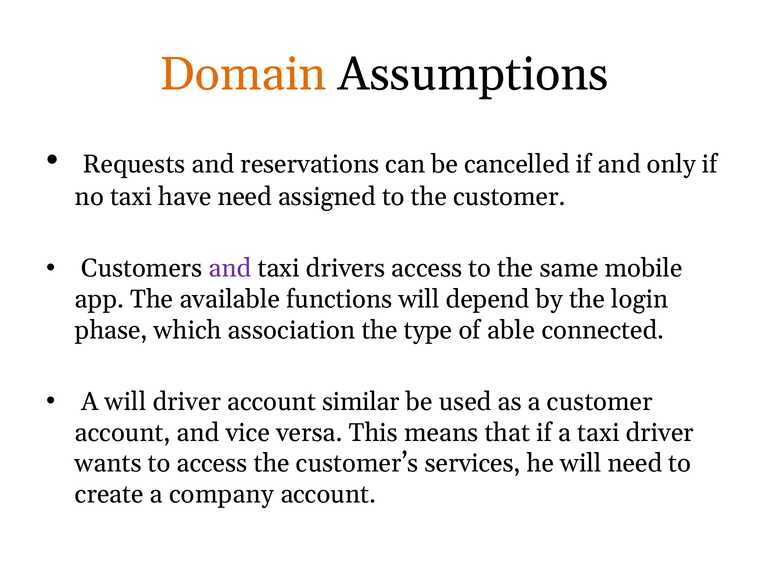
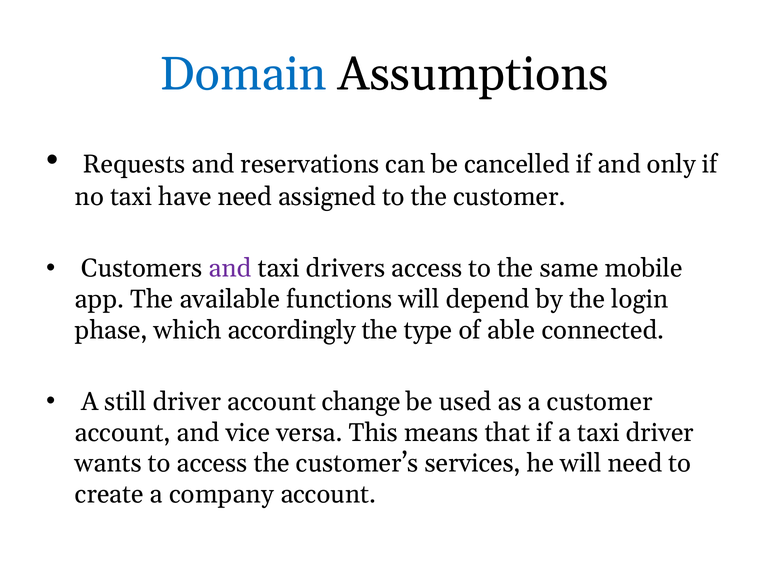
Domain colour: orange -> blue (243, 74)
association: association -> accordingly (292, 330)
A will: will -> still (126, 402)
similar: similar -> change (361, 402)
